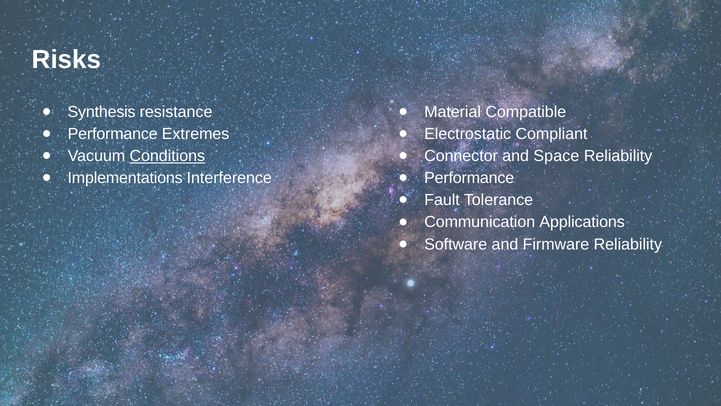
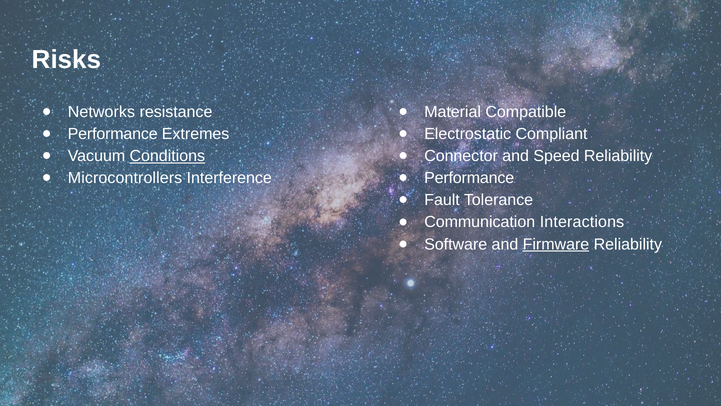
Synthesis: Synthesis -> Networks (101, 112)
Space: Space -> Speed (556, 156)
Implementations: Implementations -> Microcontrollers (125, 178)
Applications: Applications -> Interactions (582, 222)
Firmware underline: none -> present (556, 244)
